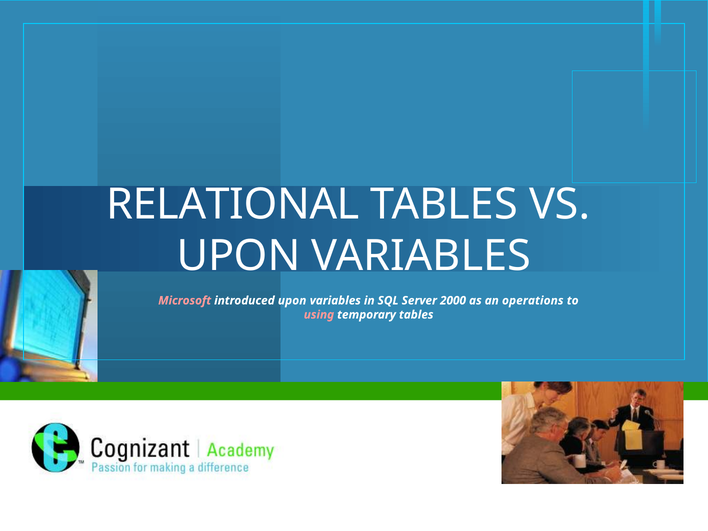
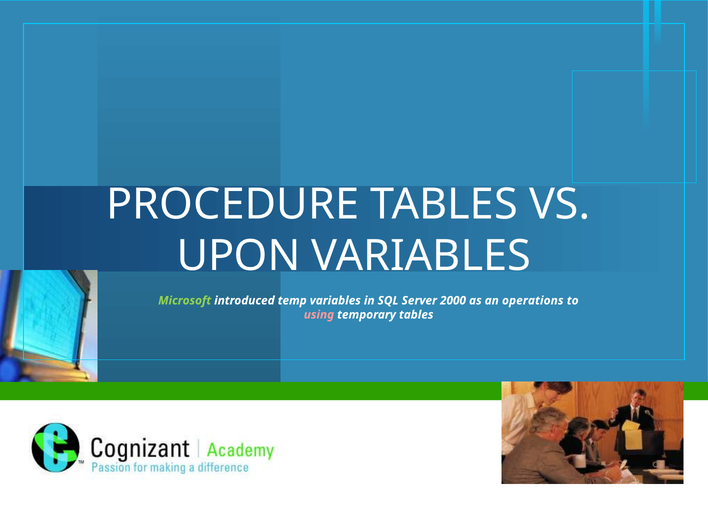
RELATIONAL: RELATIONAL -> PROCEDURE (233, 204)
Microsoft colour: pink -> light green (185, 301)
introduced upon: upon -> temp (292, 301)
